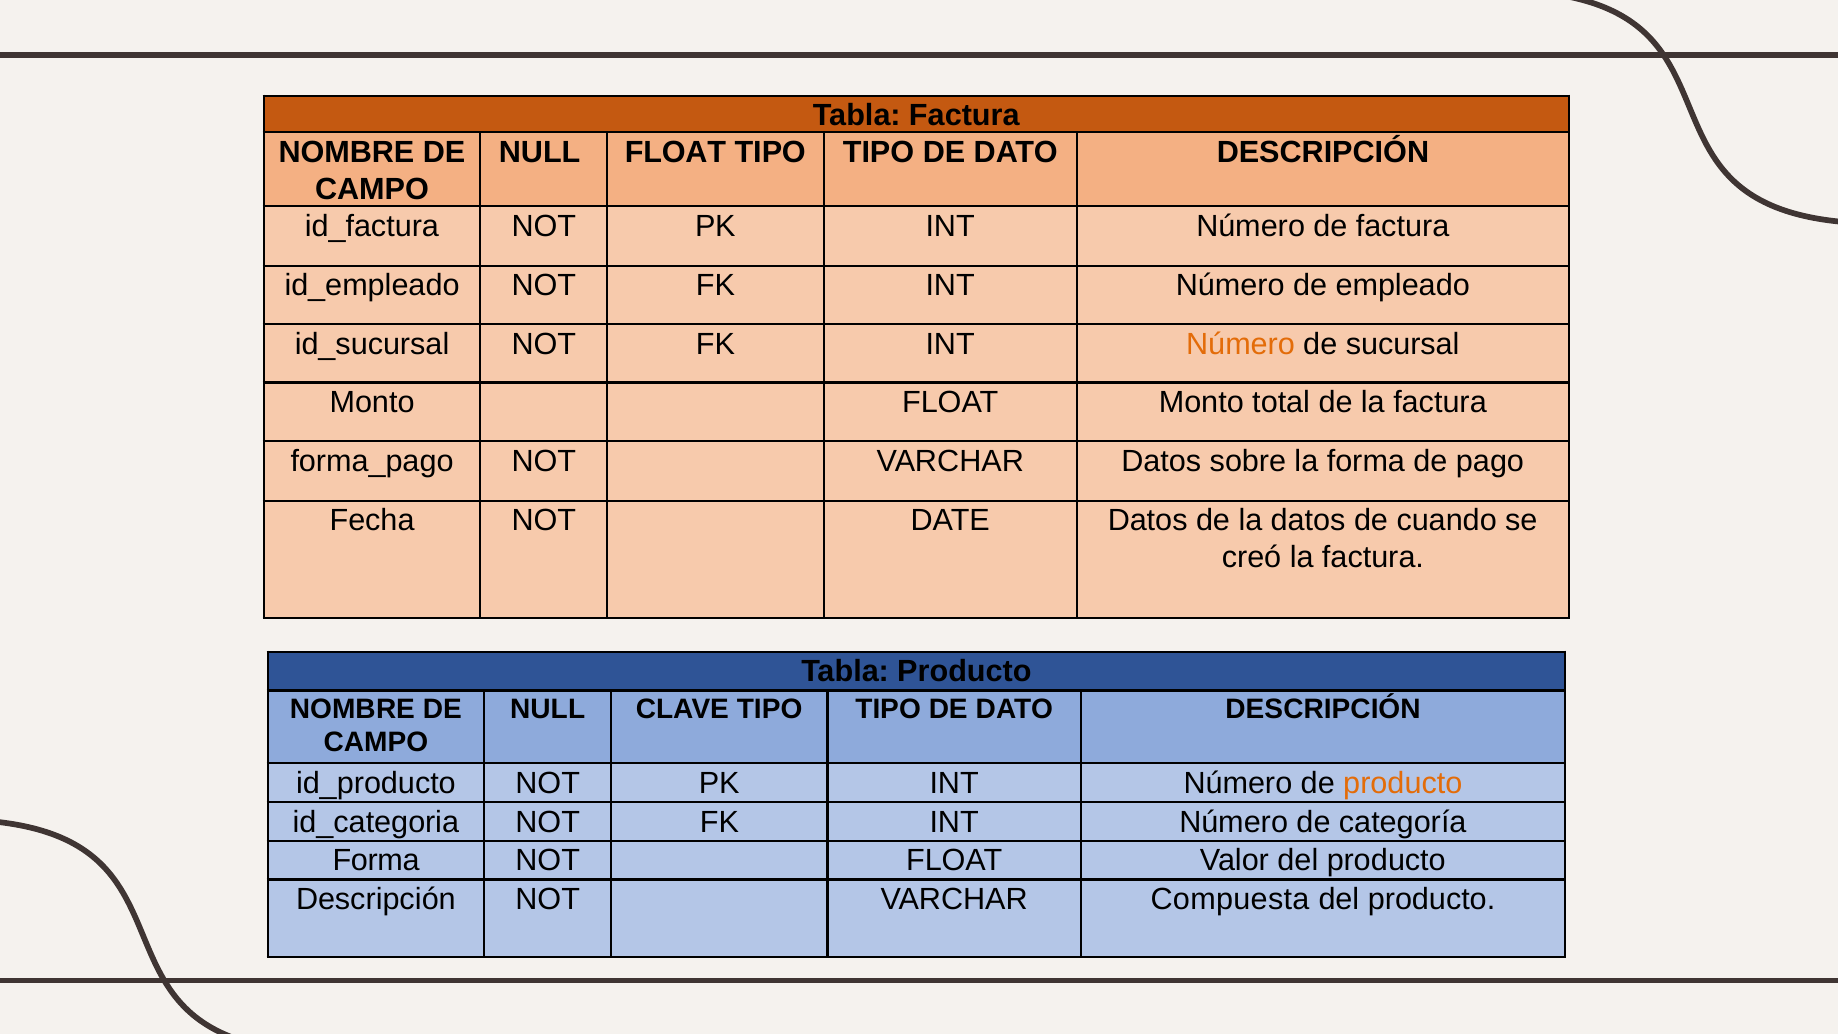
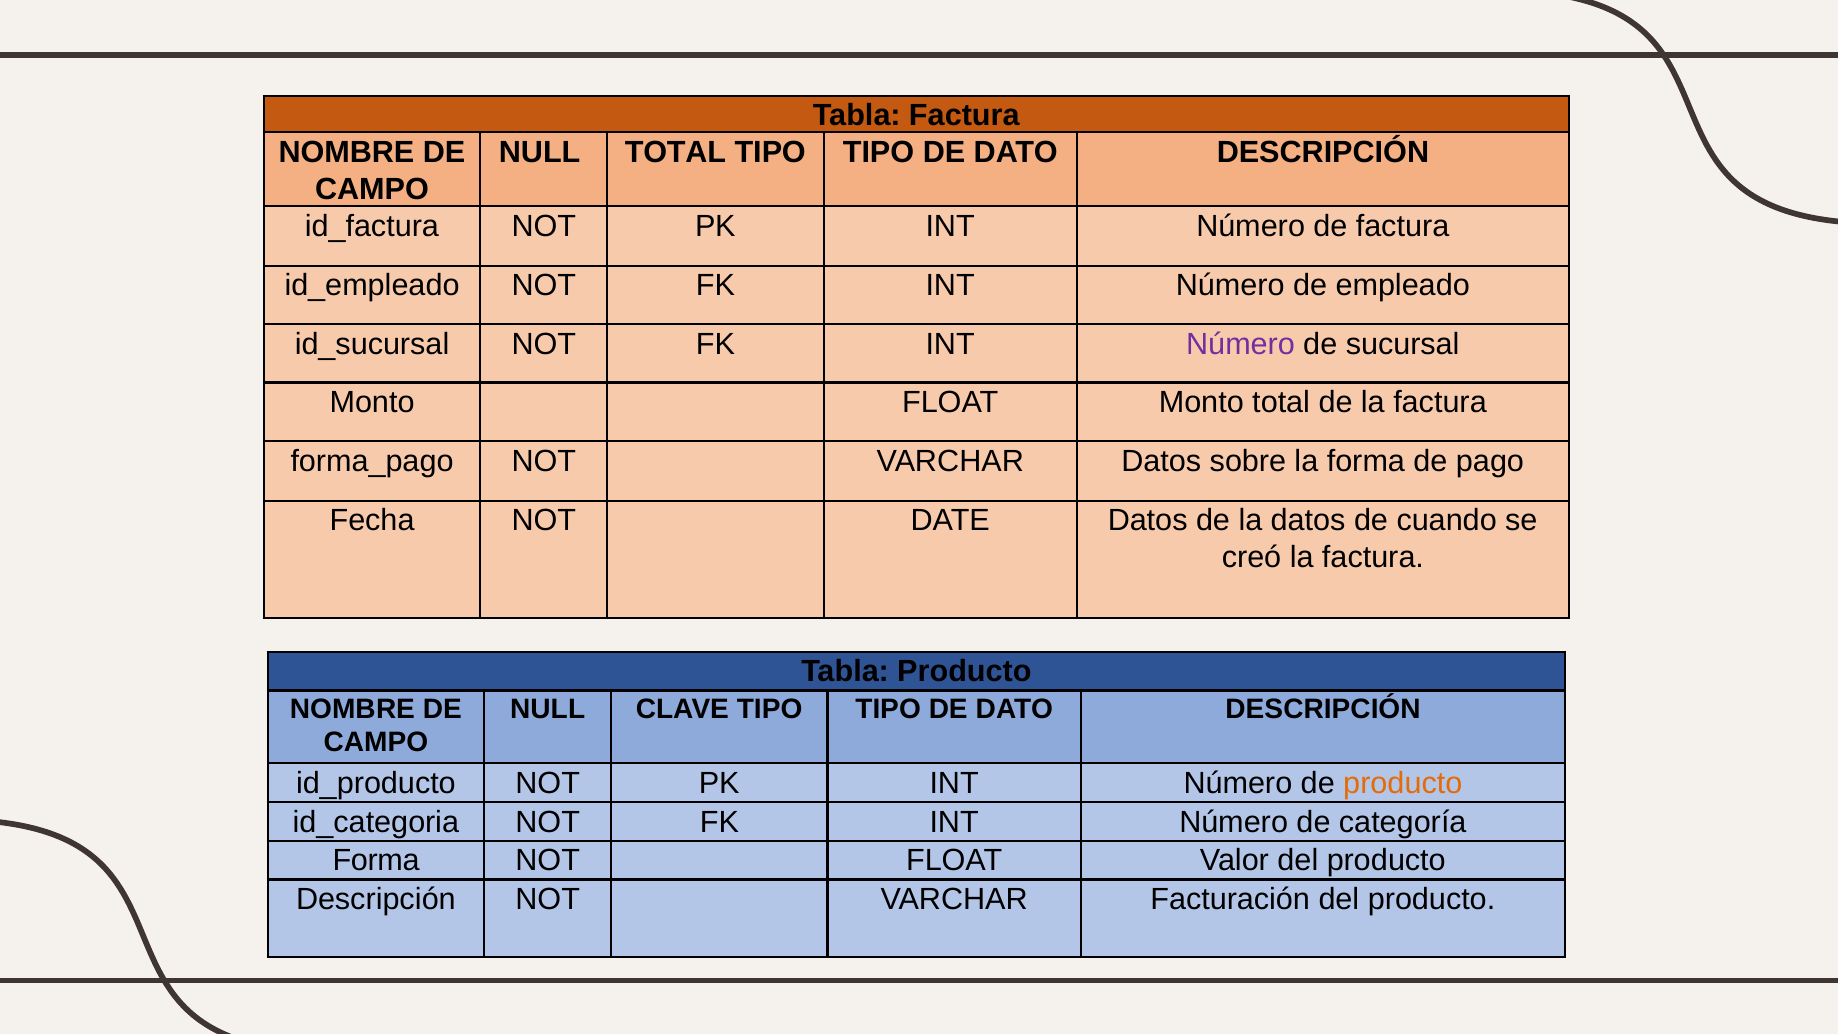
NULL FLOAT: FLOAT -> TOTAL (675, 152)
Número colour: orange -> purple (1241, 344)
Compuesta: Compuesta -> Facturación (1230, 900)
